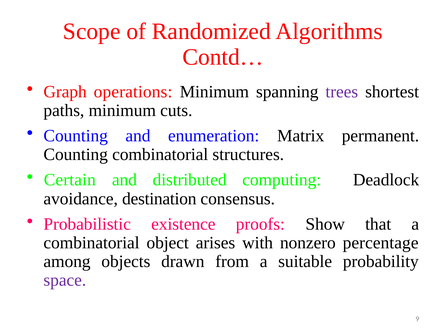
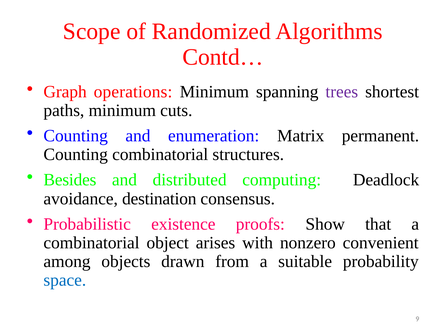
Certain: Certain -> Besides (70, 180)
percentage: percentage -> convenient (381, 243)
space colour: purple -> blue (65, 281)
